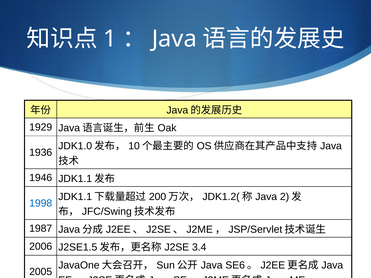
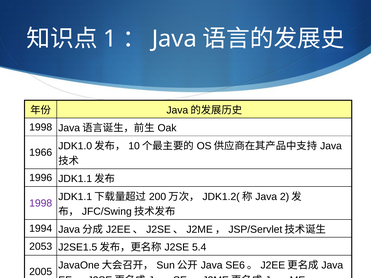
1929: 1929 -> 1998 (41, 127)
1936: 1936 -> 1966 (41, 153)
1946: 1946 -> 1996 (41, 178)
1998 colour: blue -> purple (41, 203)
1987: 1987 -> 1994 (41, 229)
2006: 2006 -> 2053 (41, 247)
3.4: 3.4 -> 5.4 (199, 248)
